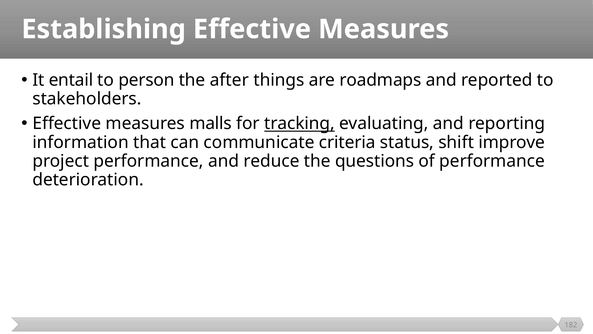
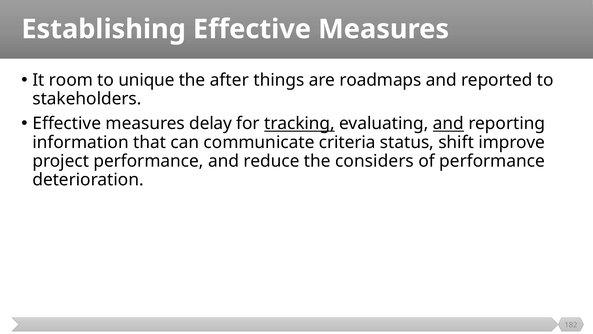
entail: entail -> room (71, 80)
person: person -> unique (146, 80)
malls: malls -> delay (211, 123)
and underline: none -> present (448, 123)
questions: questions -> considers (374, 161)
